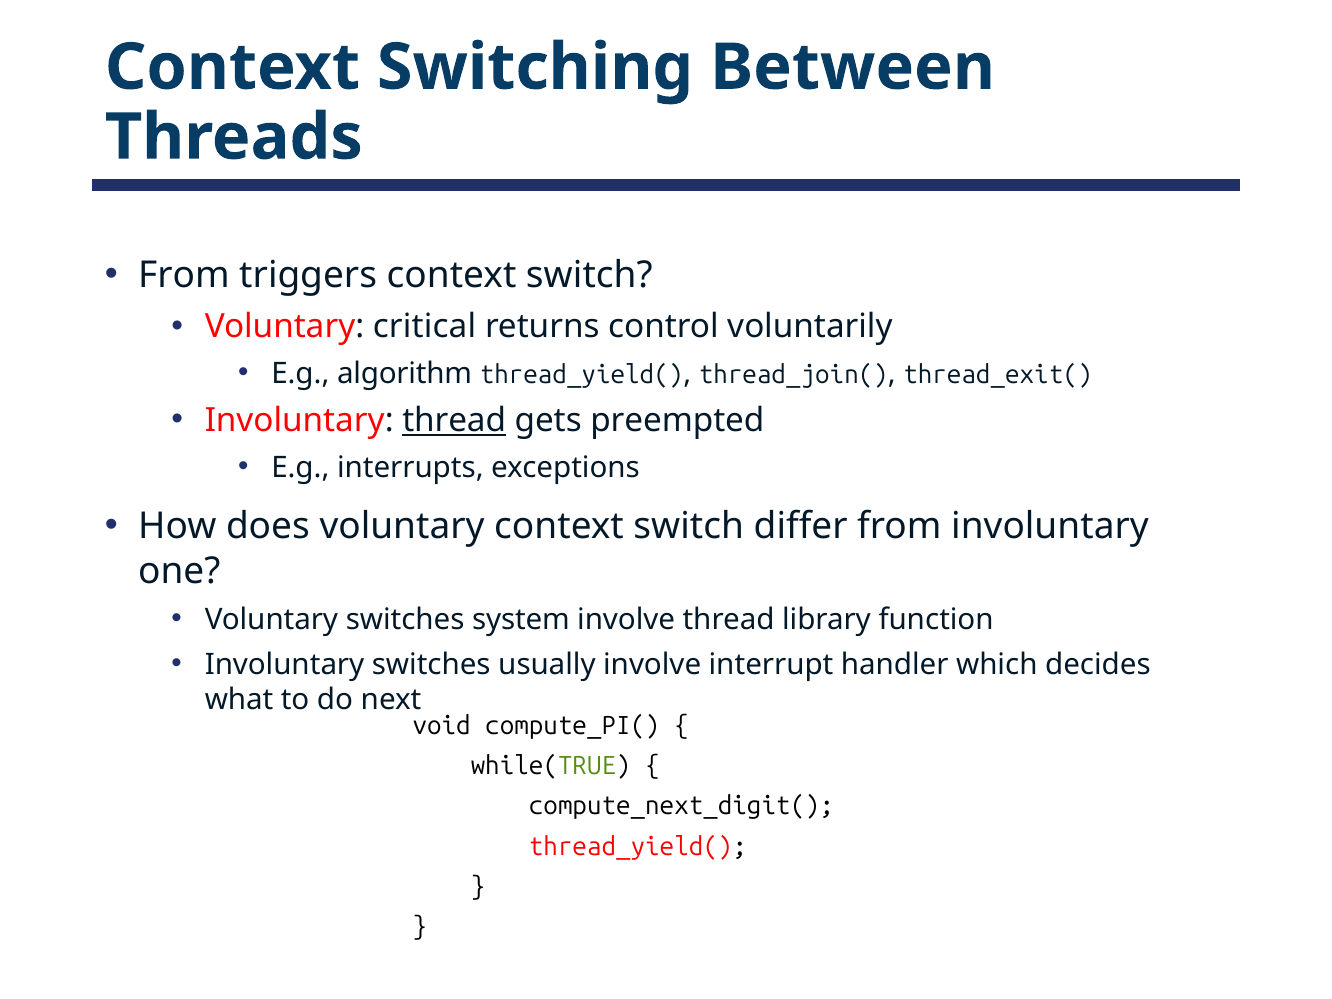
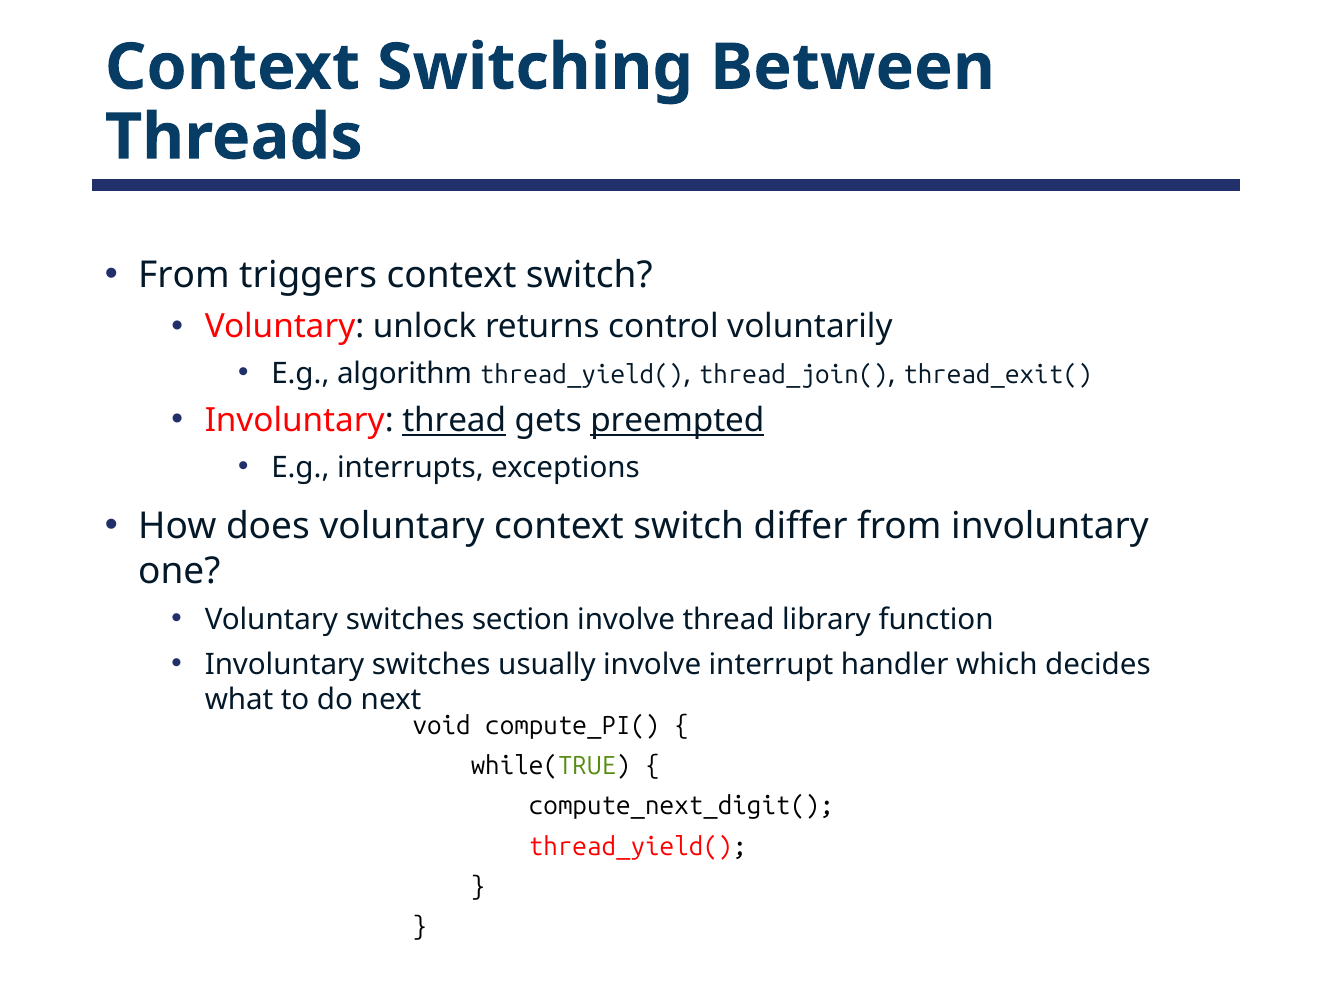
critical: critical -> unlock (425, 327)
preempted underline: none -> present (677, 421)
system: system -> section (521, 620)
